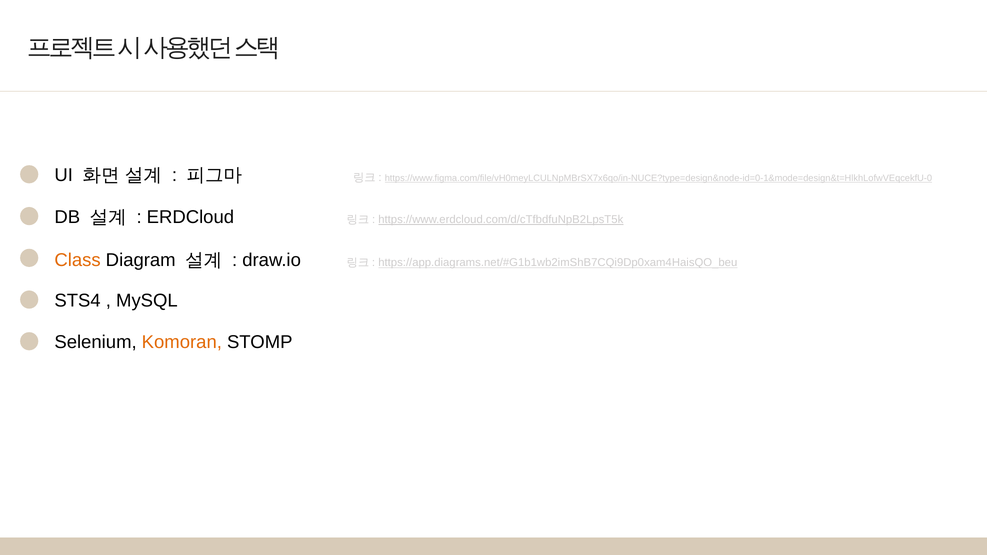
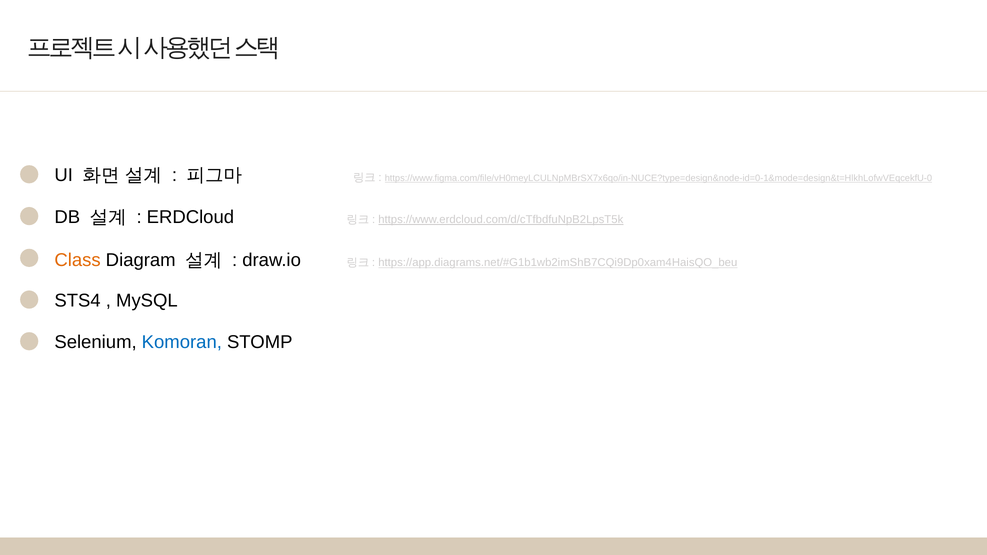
Komoran colour: orange -> blue (182, 342)
